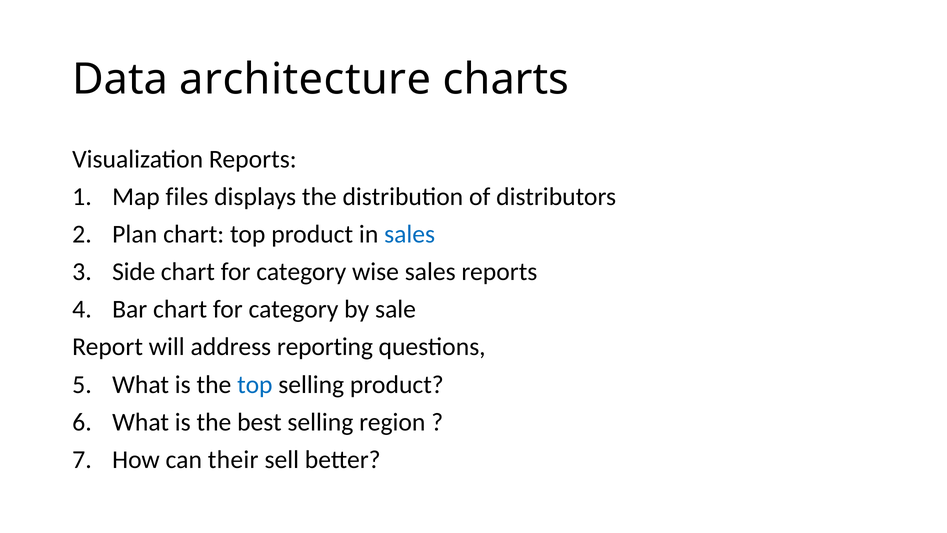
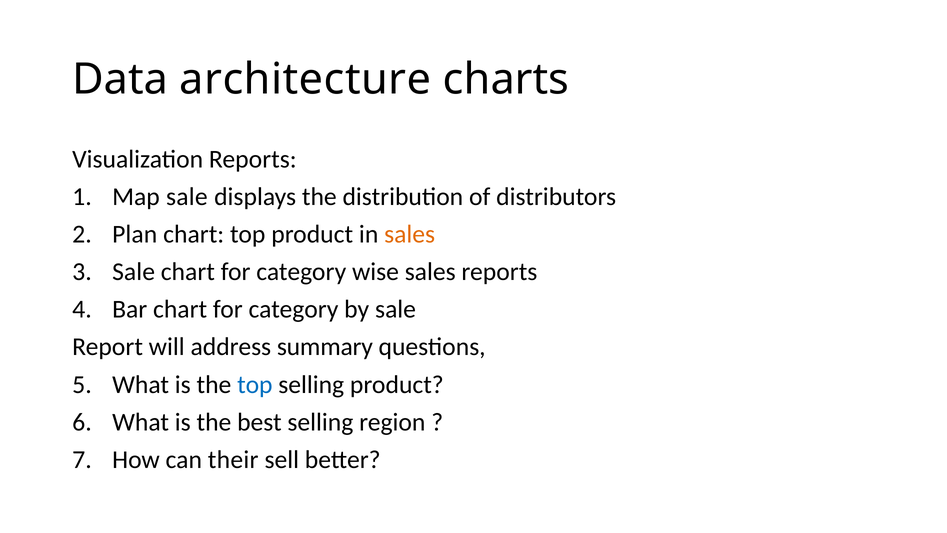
Map files: files -> sale (187, 197)
sales colour: blue -> orange (410, 234)
Side: Side -> Sale (134, 272)
reporting: reporting -> summary (325, 347)
